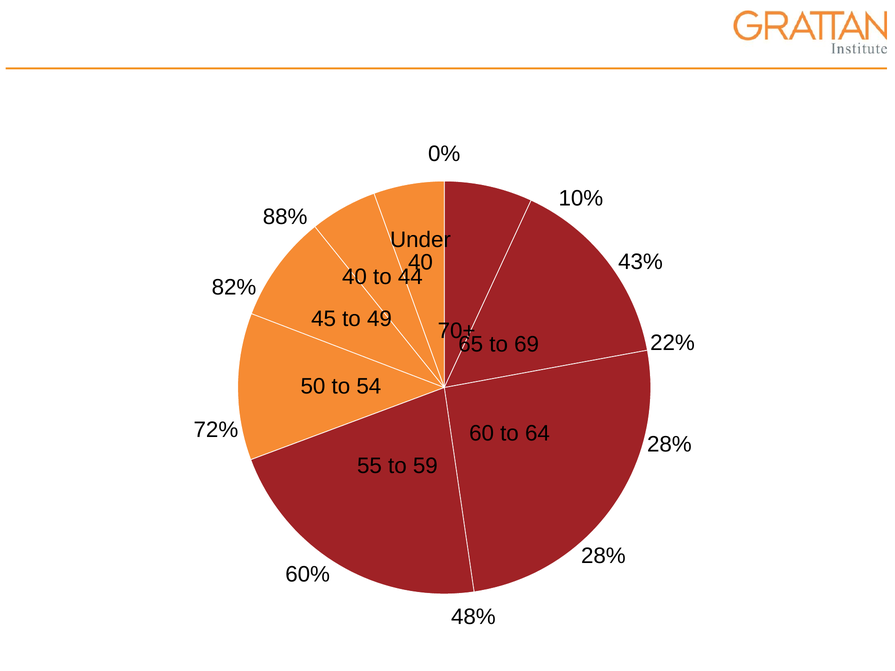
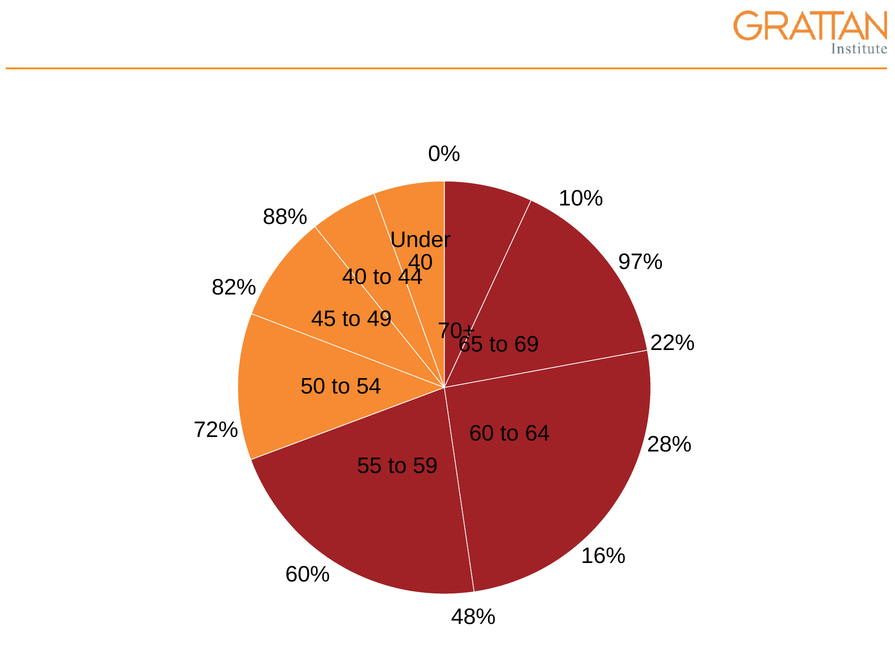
43%: 43% -> 97% (640, 262)
28%: 28% -> 16% (603, 556)
